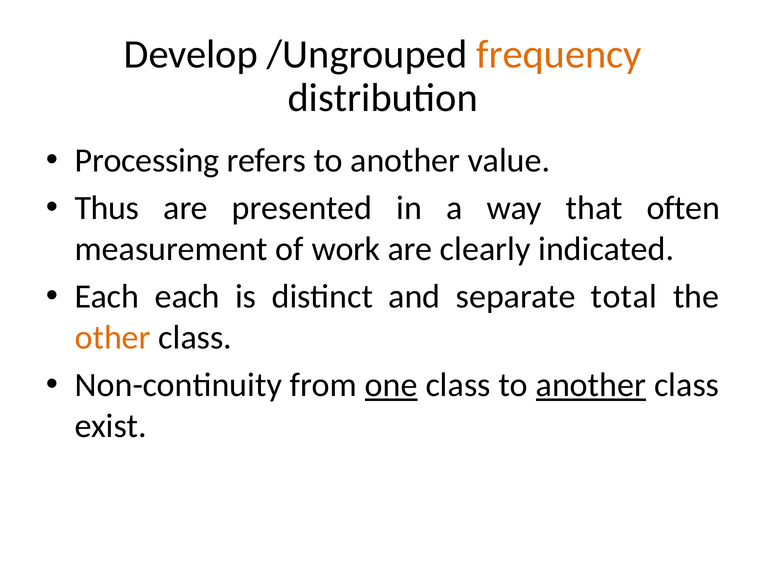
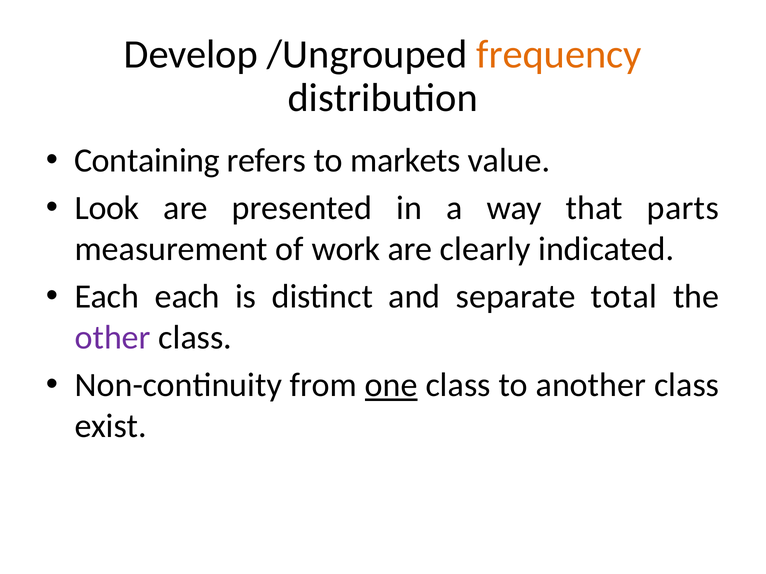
Processing: Processing -> Containing (147, 161)
refers to another: another -> markets (405, 161)
Thus: Thus -> Look (107, 208)
often: often -> parts (683, 208)
other colour: orange -> purple (113, 338)
another underline: present -> none (591, 385)
